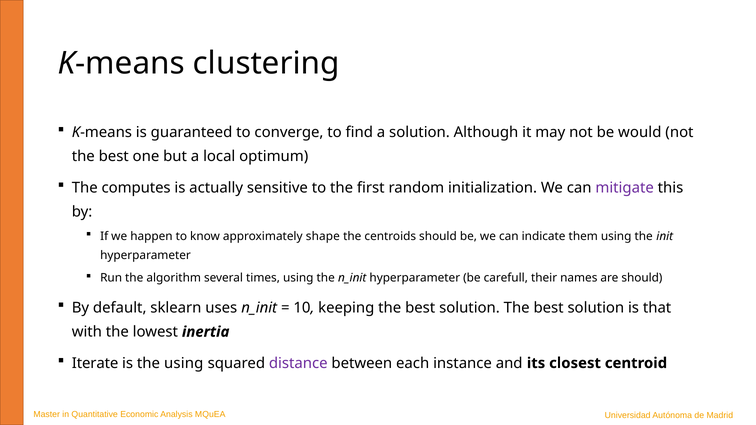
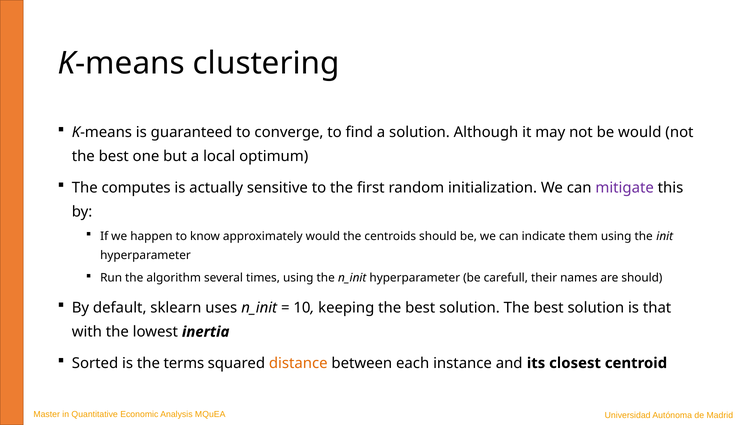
approximately shape: shape -> would (323, 236)
Iterate: Iterate -> Sorted (95, 363)
the using: using -> terms (184, 363)
distance colour: purple -> orange (298, 363)
